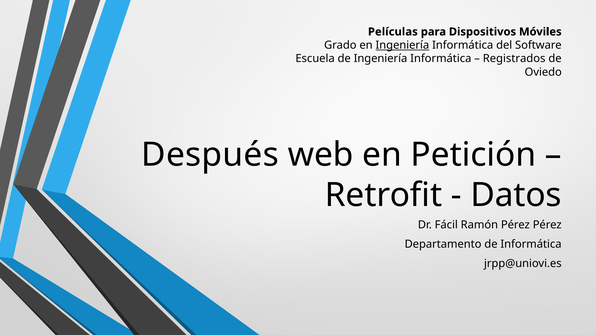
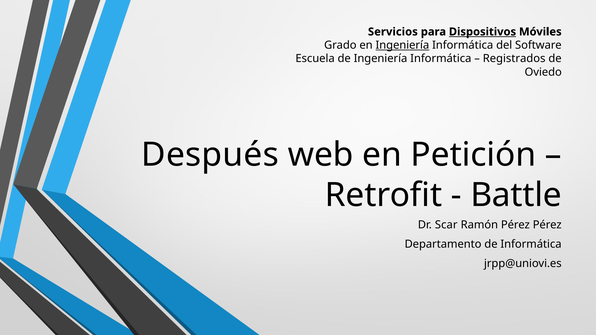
Películas: Películas -> Servicios (393, 32)
Dispositivos underline: none -> present (483, 32)
Datos: Datos -> Battle (516, 195)
Fácil: Fácil -> Scar (446, 225)
